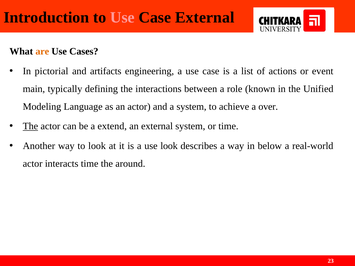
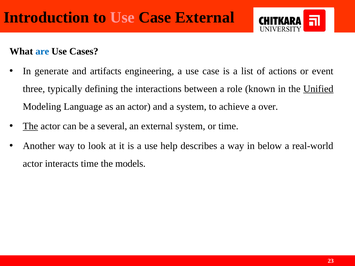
are colour: orange -> blue (42, 51)
pictorial: pictorial -> generate (52, 71)
main: main -> three (34, 89)
Unified underline: none -> present (318, 89)
extend: extend -> several (112, 126)
use look: look -> help (169, 146)
around: around -> models (130, 164)
